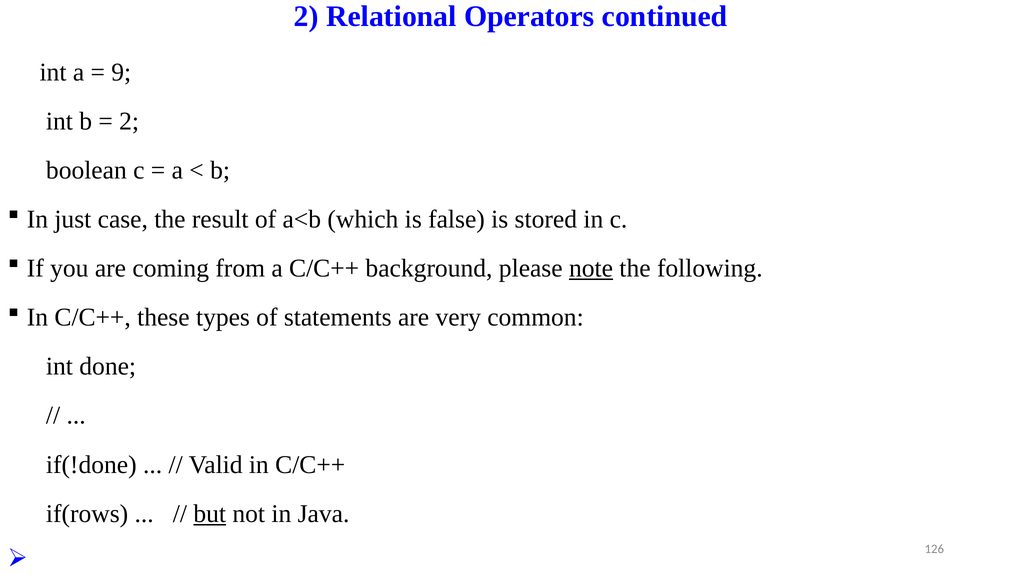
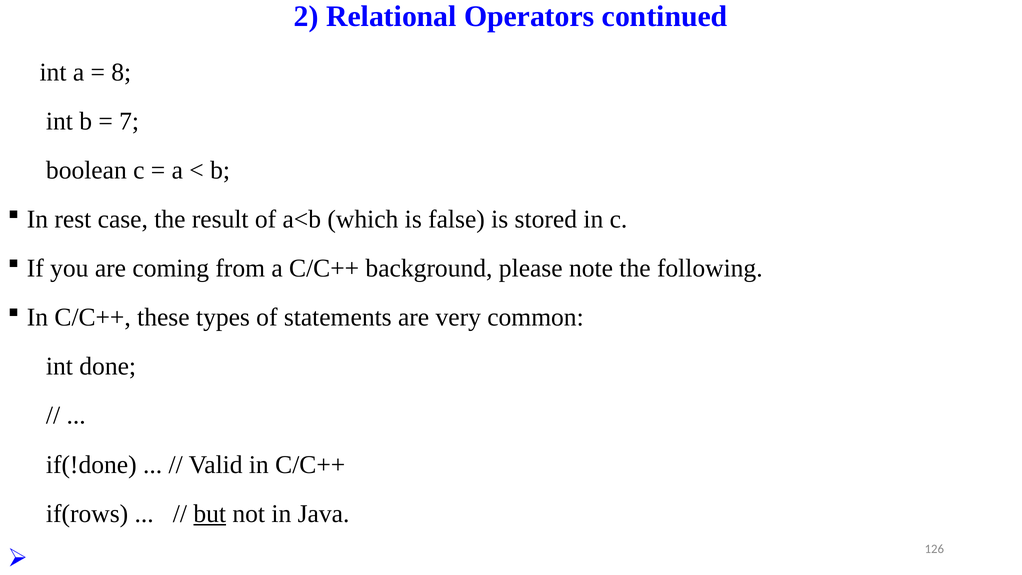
9: 9 -> 8 (121, 72)
2: 2 -> 7 (129, 121)
just: just -> rest (73, 219)
note underline: present -> none (591, 268)
